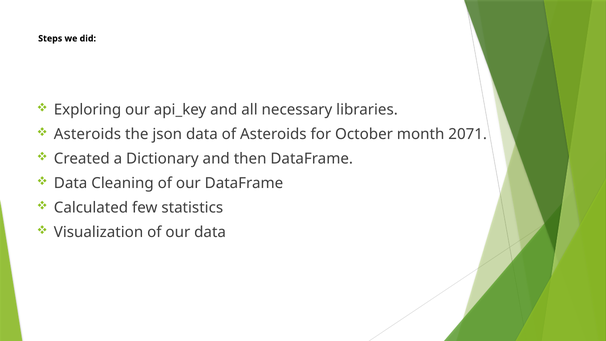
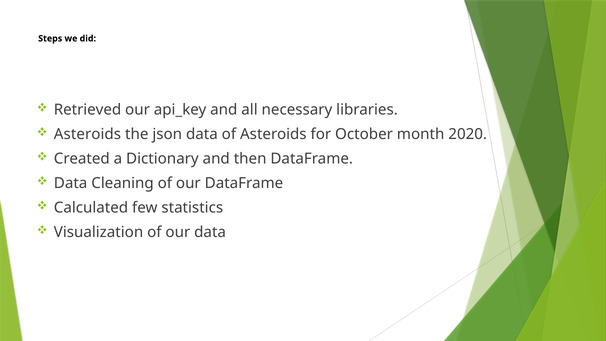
Exploring: Exploring -> Retrieved (88, 110)
2071: 2071 -> 2020 (468, 134)
